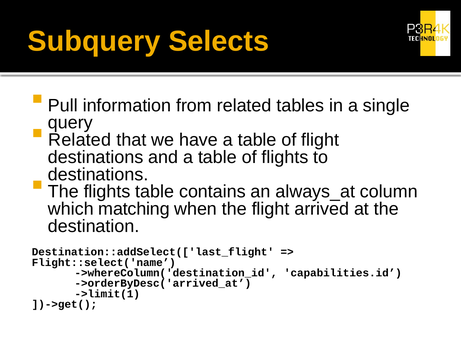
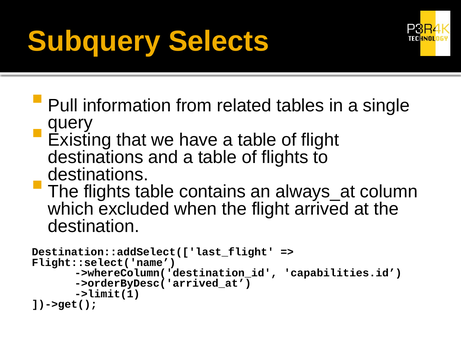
Related: Related -> Existing (80, 140)
matching: matching -> excluded (134, 209)
